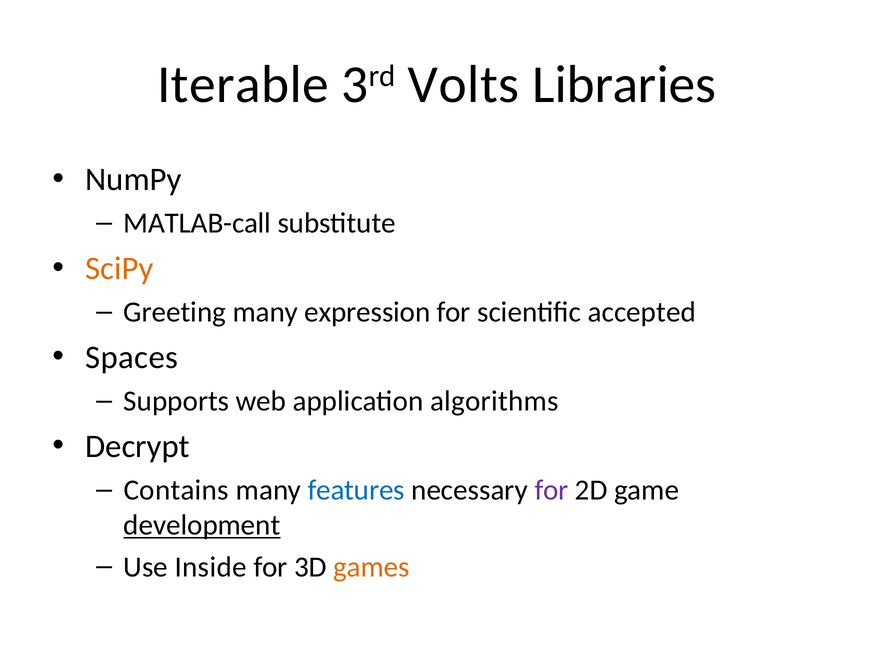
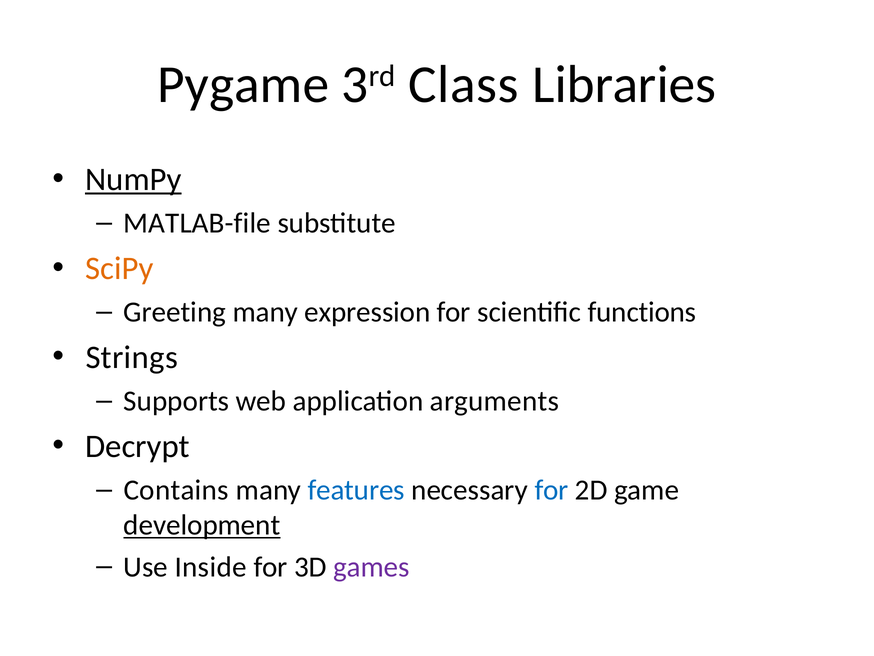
Iterable: Iterable -> Pygame (243, 85)
Volts: Volts -> Class (464, 85)
NumPy underline: none -> present (133, 179)
MATLAB-call: MATLAB-call -> MATLAB-file (197, 223)
accepted: accepted -> functions (642, 312)
Spaces: Spaces -> Strings (132, 357)
algorithms: algorithms -> arguments (494, 401)
for colour: purple -> blue (552, 490)
games colour: orange -> purple (371, 567)
